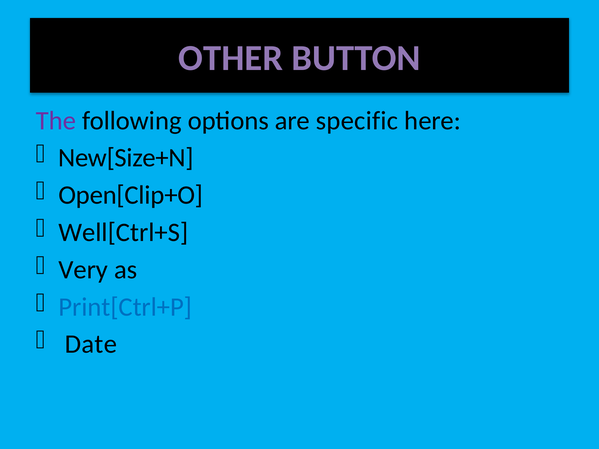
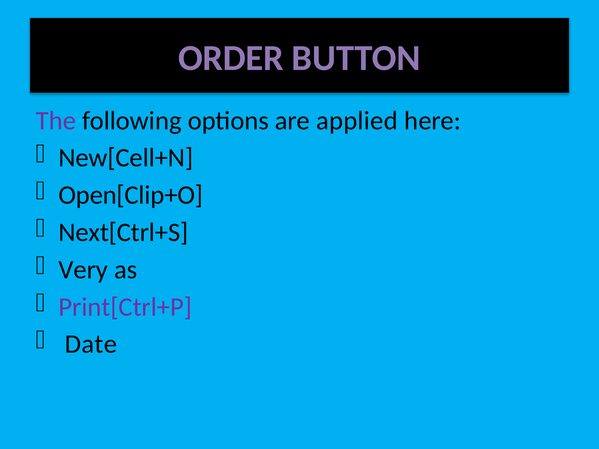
OTHER: OTHER -> ORDER (231, 58)
specific: specific -> applied (357, 121)
New[Size+N: New[Size+N -> New[Cell+N (126, 158)
Well[Ctrl+S: Well[Ctrl+S -> Next[Ctrl+S (123, 233)
Print[Ctrl+P colour: blue -> purple (125, 307)
